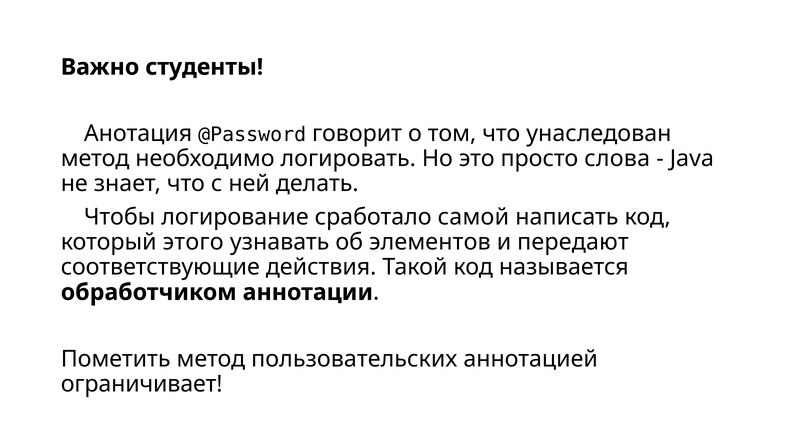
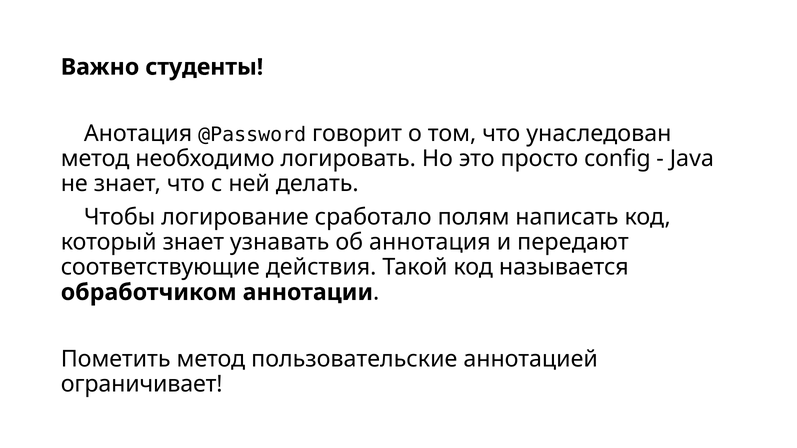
слова: слова -> config (617, 159)
самой: самой -> полям (474, 217)
который этого: этого -> знает (193, 242)
элементов: элементов -> аннотация (430, 242)
пользовательских: пользовательских -> пользовательские (354, 359)
